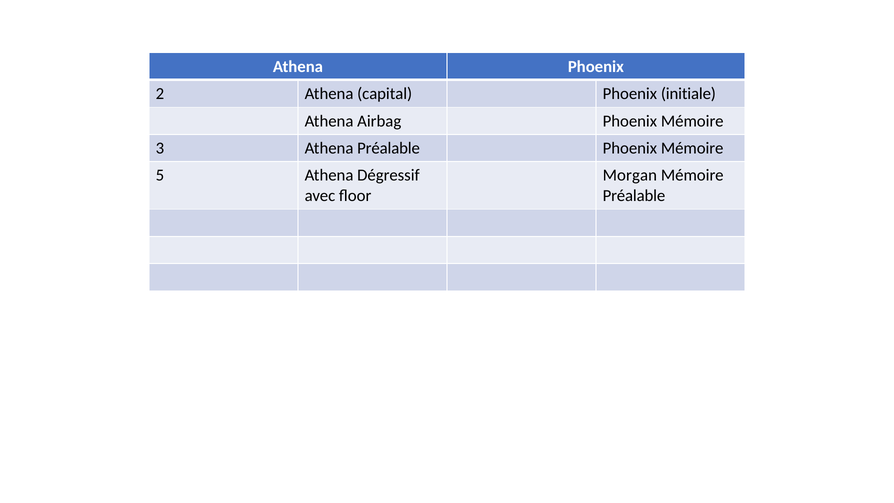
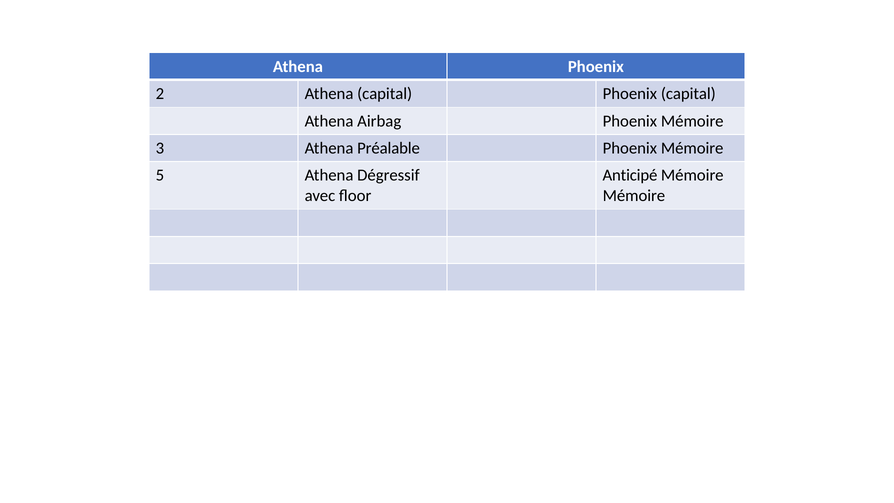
Phoenix initiale: initiale -> capital (688, 94)
Morgan: Morgan -> Anticipé (630, 175)
Préalable: Préalable -> Mémoire (634, 196)
